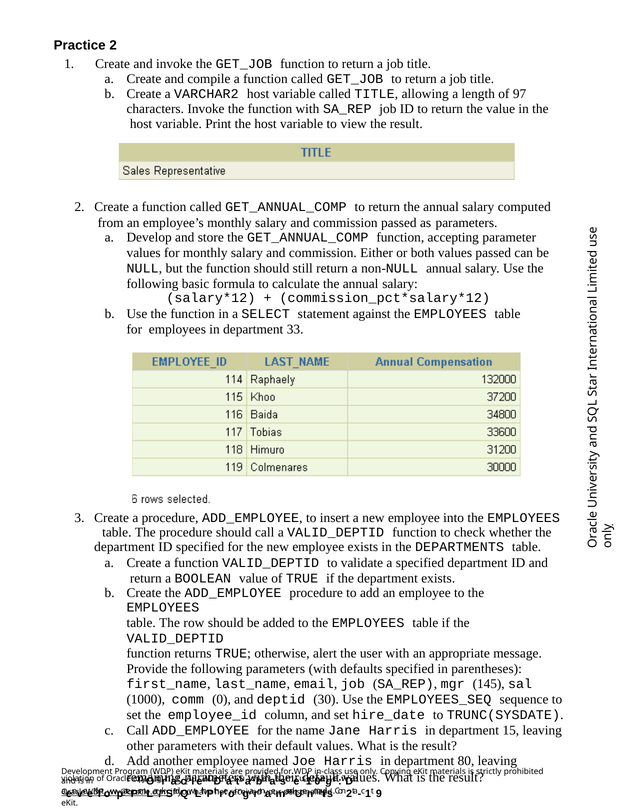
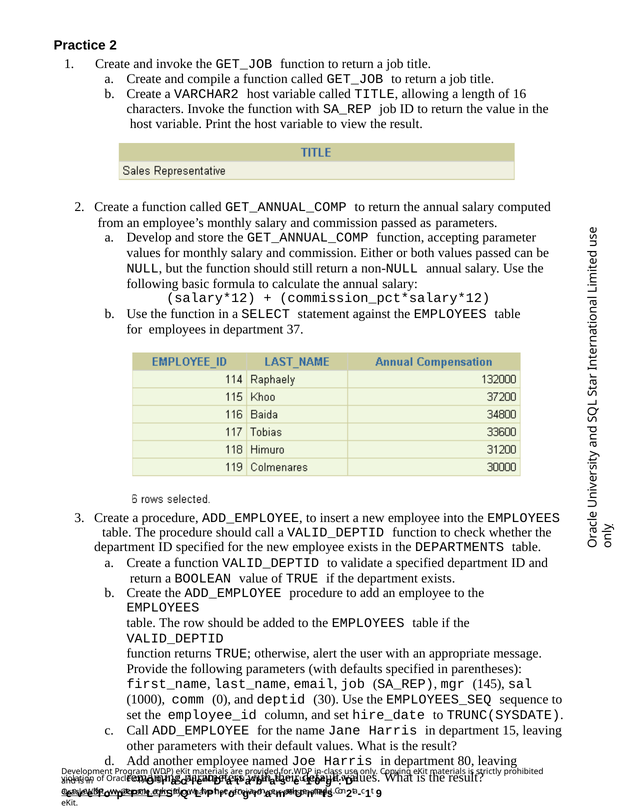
97: 97 -> 16 (520, 94)
33: 33 -> 37 (295, 329)
